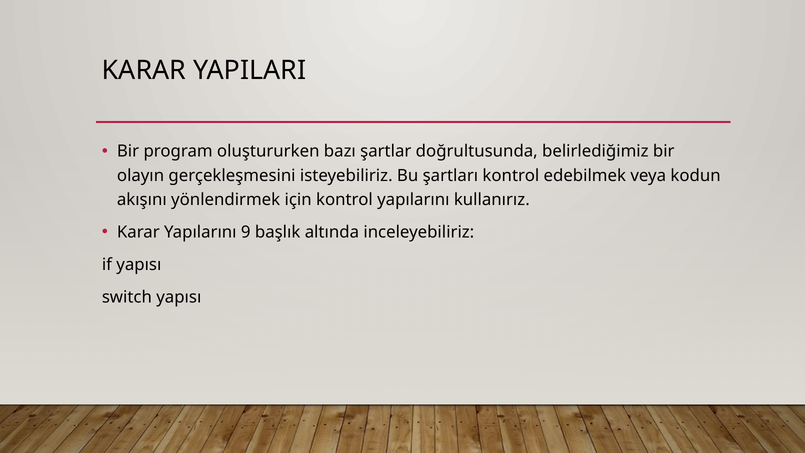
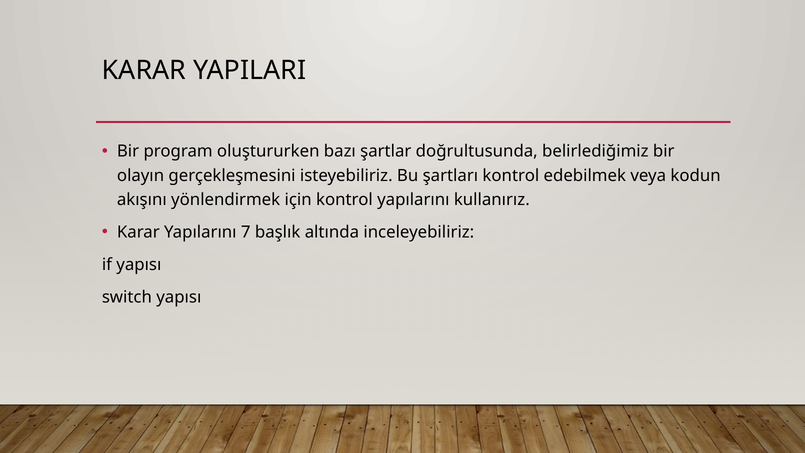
9: 9 -> 7 (246, 232)
